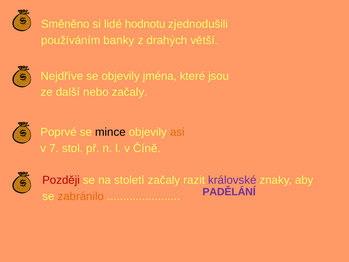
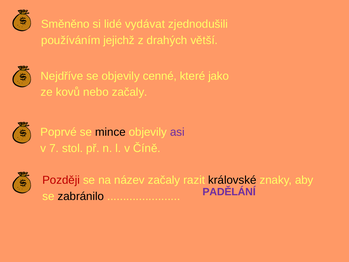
hodnotu: hodnotu -> vydávat (145, 24)
banky: banky -> jejichž (119, 40)
jména: jména -> cenné (160, 76)
jsou: jsou -> jako (219, 76)
další: další -> kovů (68, 92)
asi colour: orange -> purple (177, 132)
století: století -> název (129, 180)
královské colour: purple -> black (232, 180)
zabránilo colour: orange -> black (81, 196)
